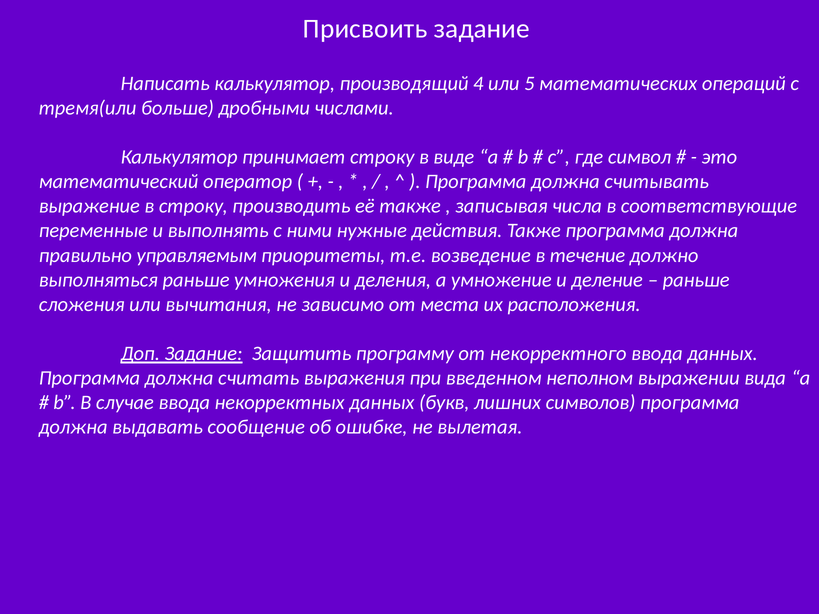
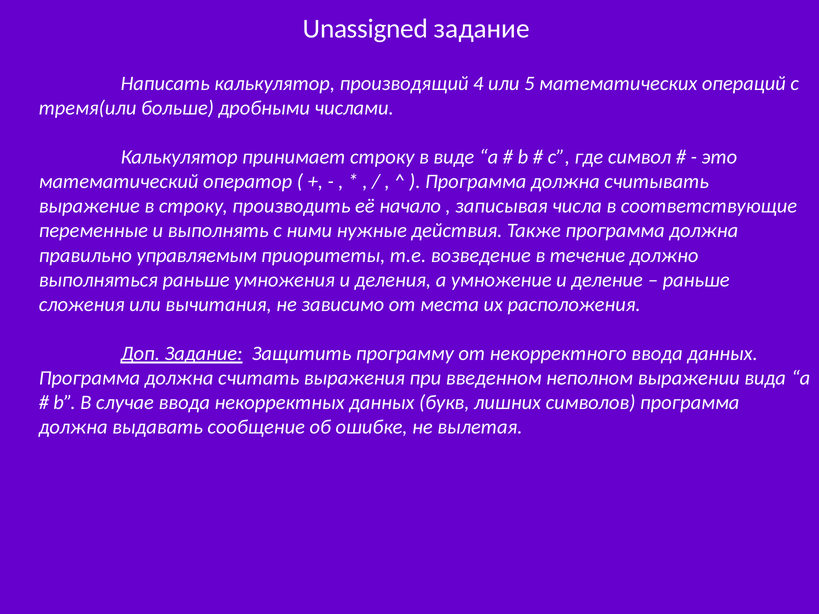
Присвоить: Присвоить -> Unassigned (365, 29)
её также: также -> начало (410, 206)
